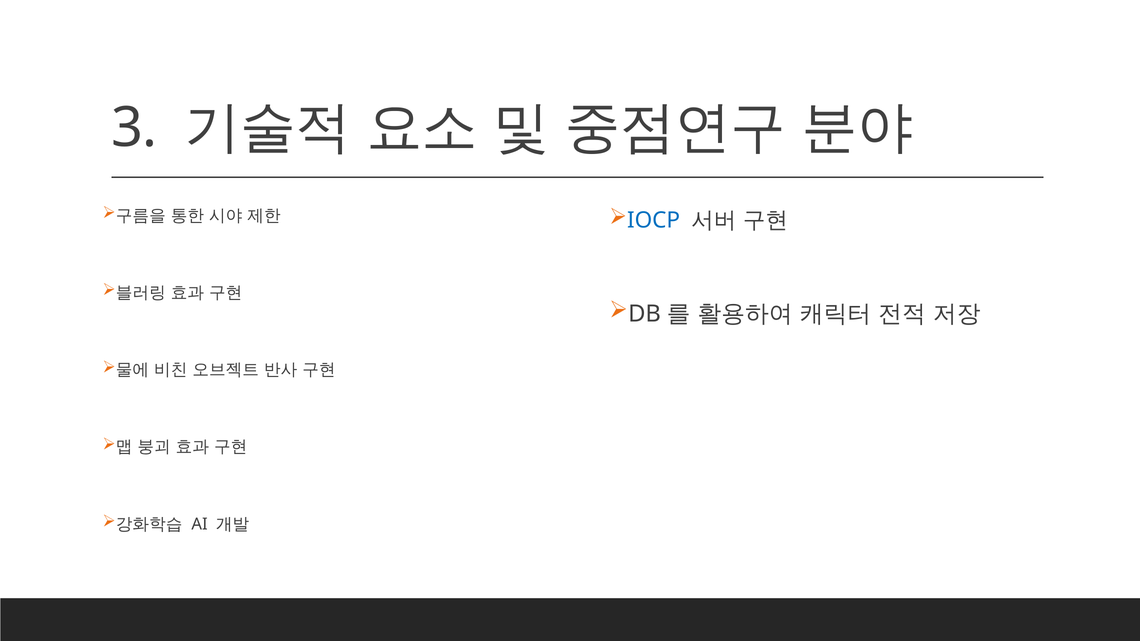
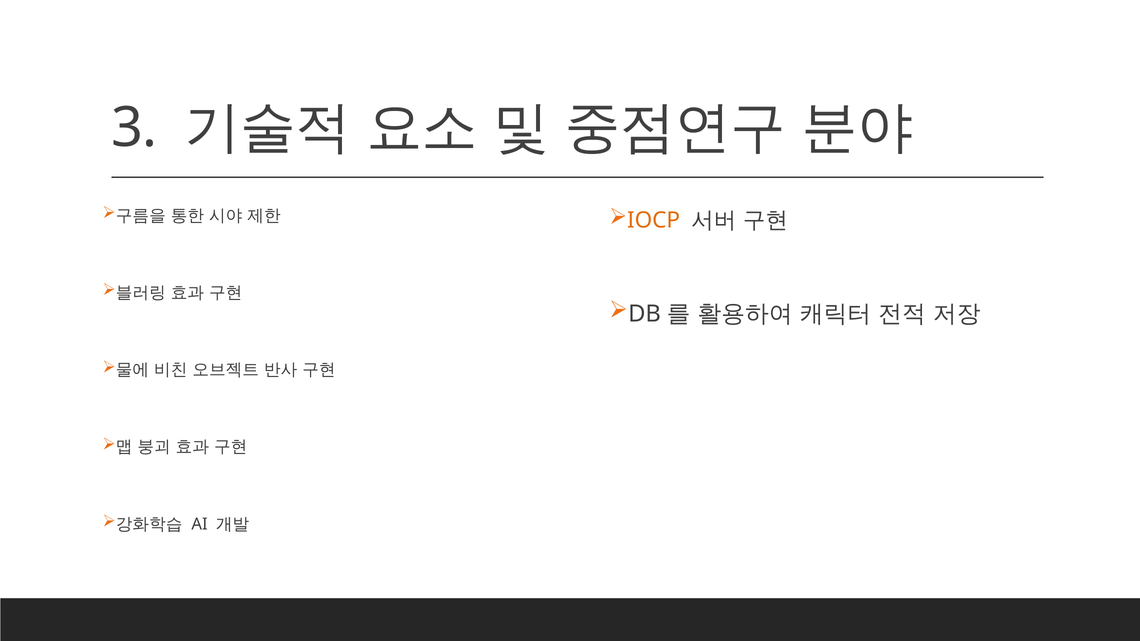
IOCP colour: blue -> orange (654, 220)
